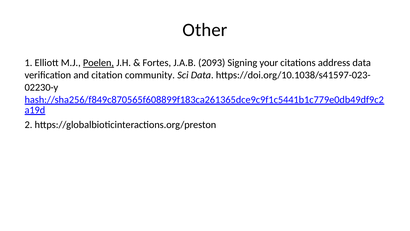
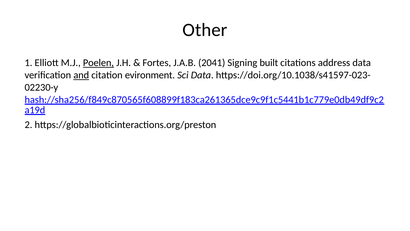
2093: 2093 -> 2041 (212, 63)
your: your -> built (269, 63)
and underline: none -> present (81, 75)
community: community -> evironment (150, 75)
